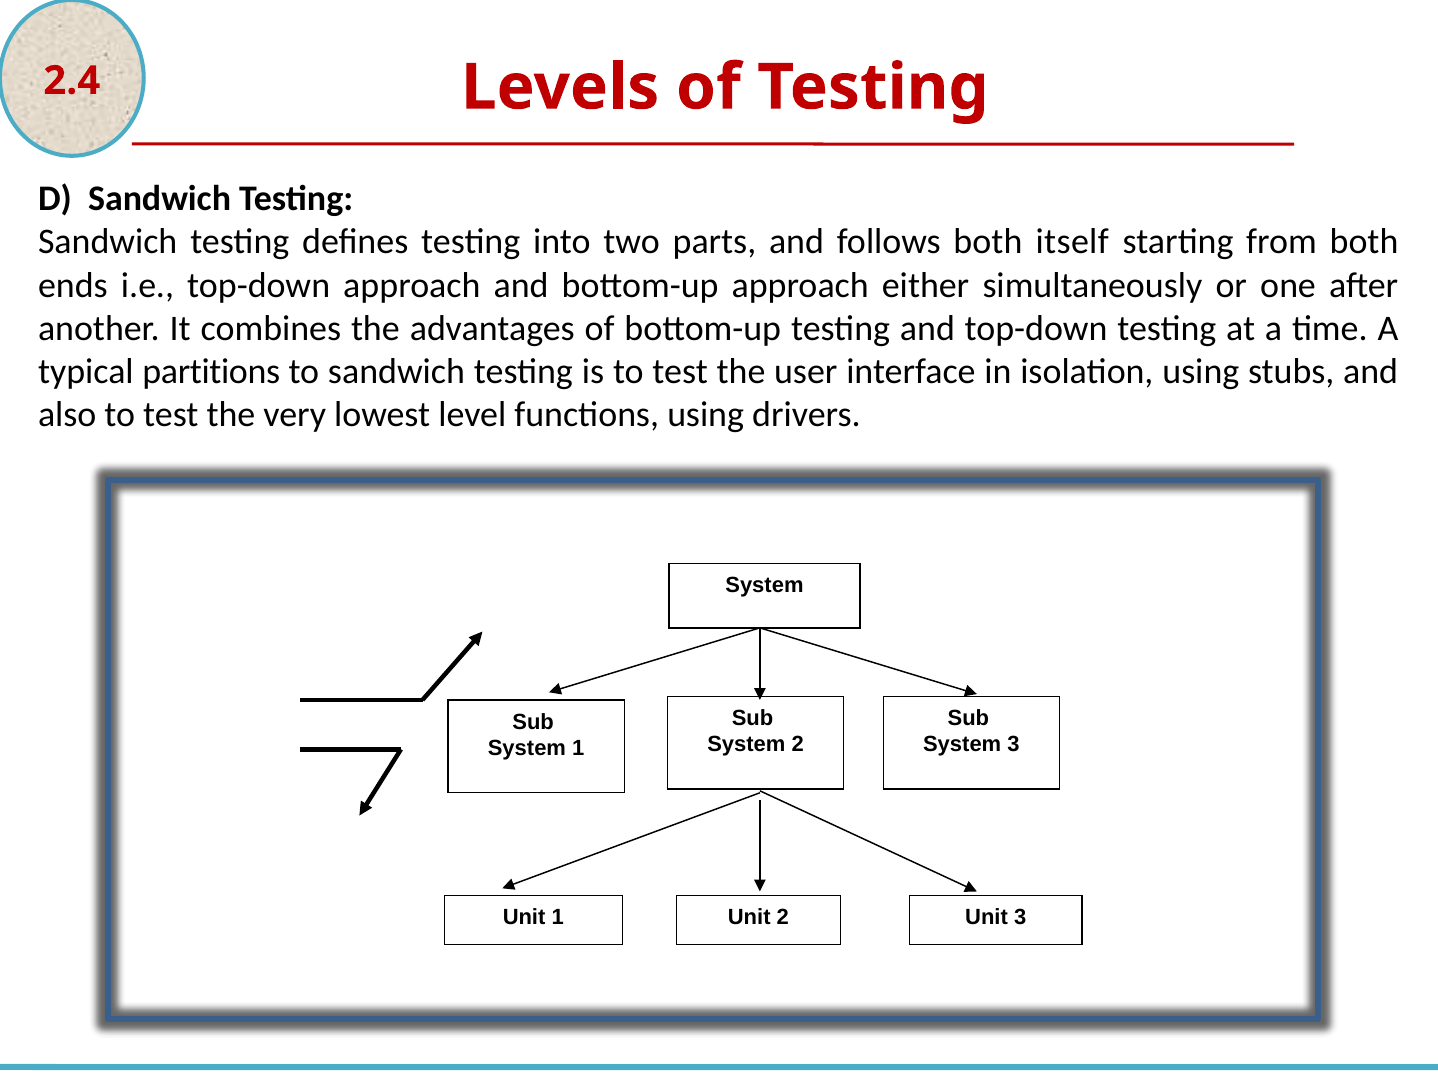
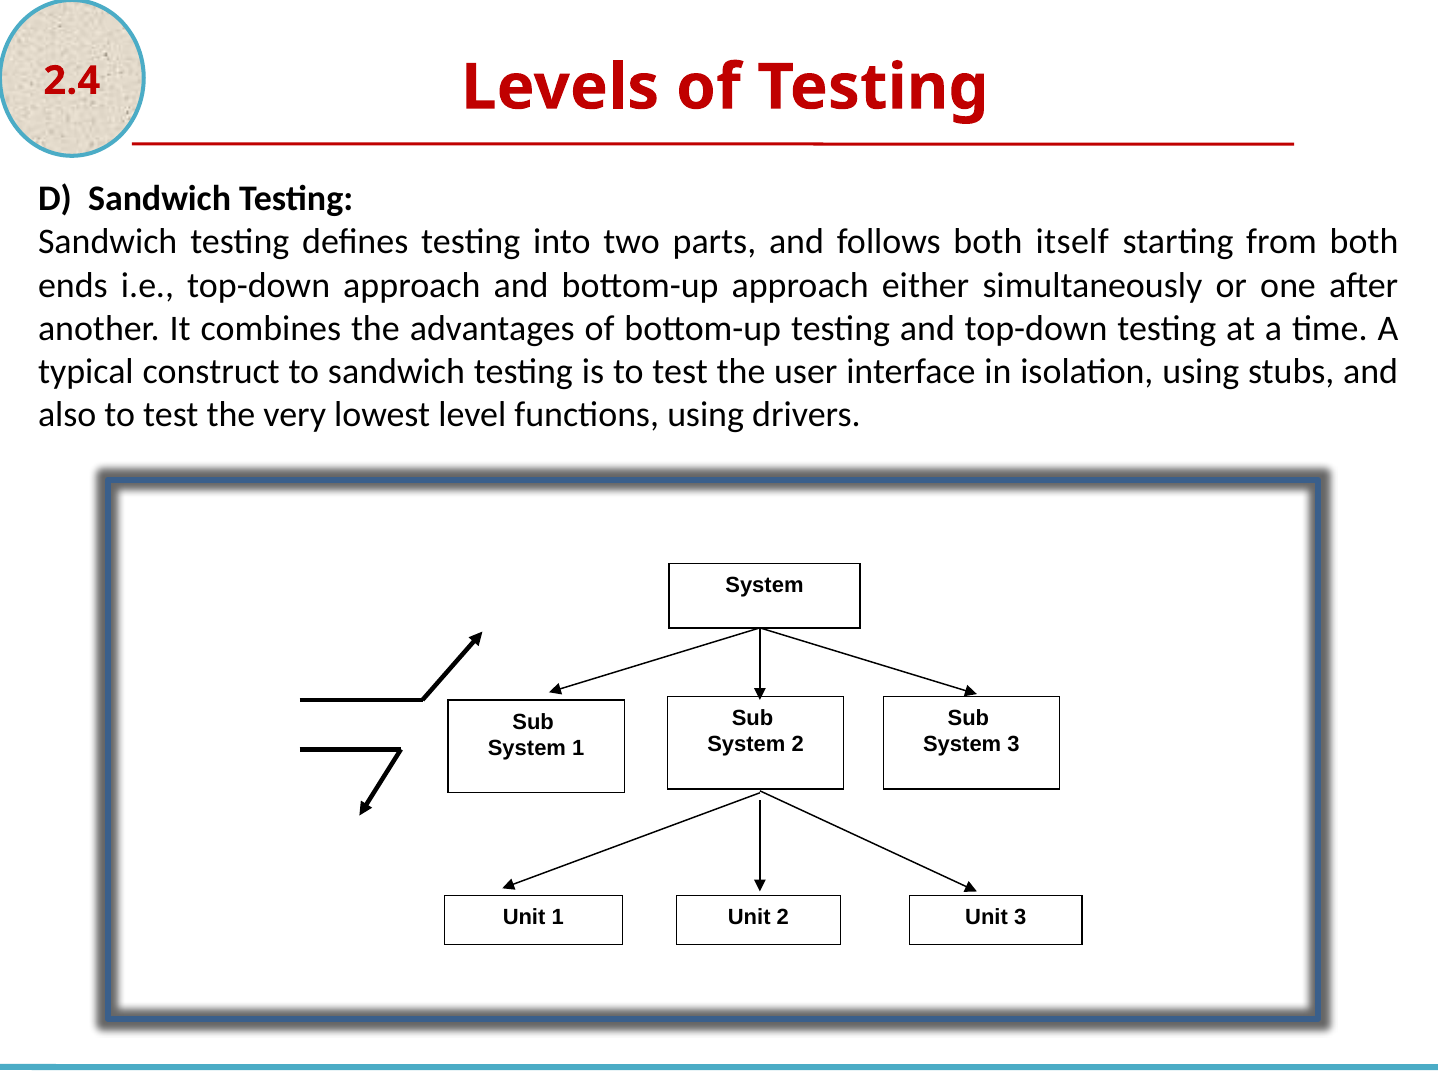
partitions: partitions -> construct (211, 371)
